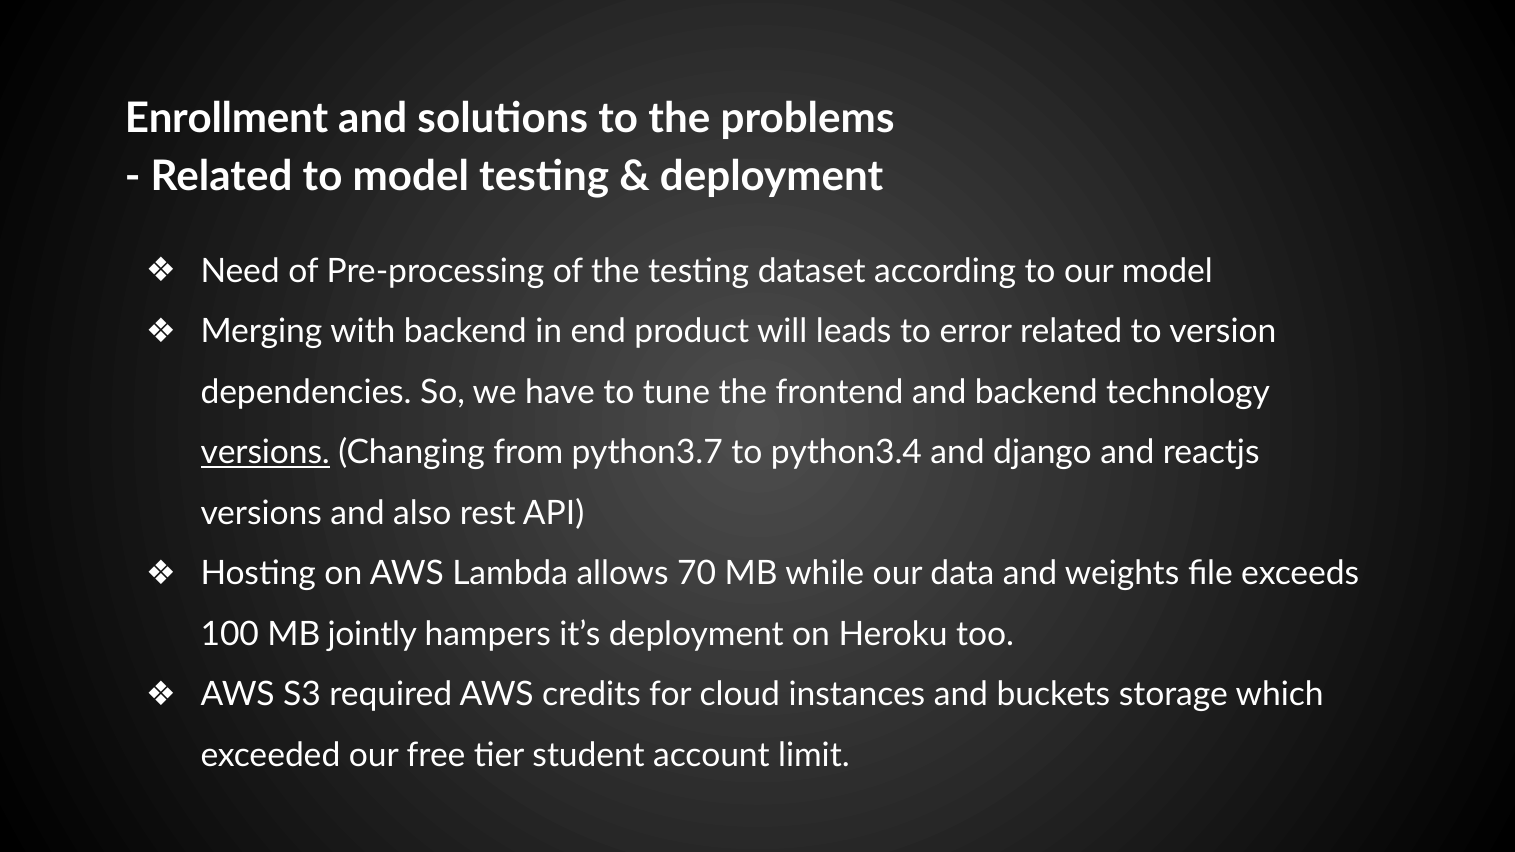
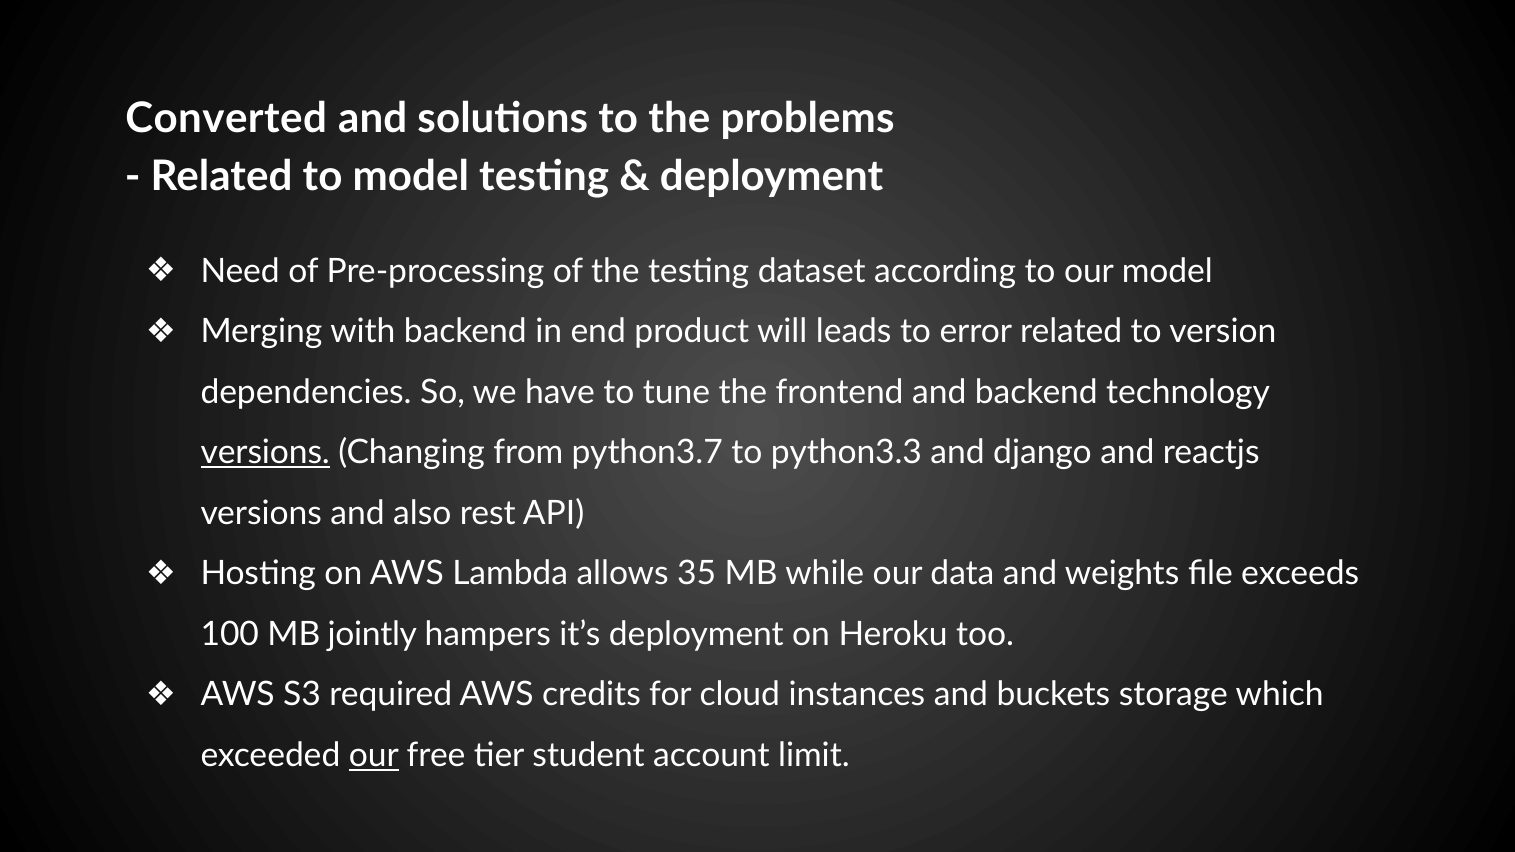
Enrollment: Enrollment -> Converted (226, 119)
python3.4: python3.4 -> python3.3 (846, 453)
70: 70 -> 35 (697, 574)
our underline: none -> present (374, 756)
